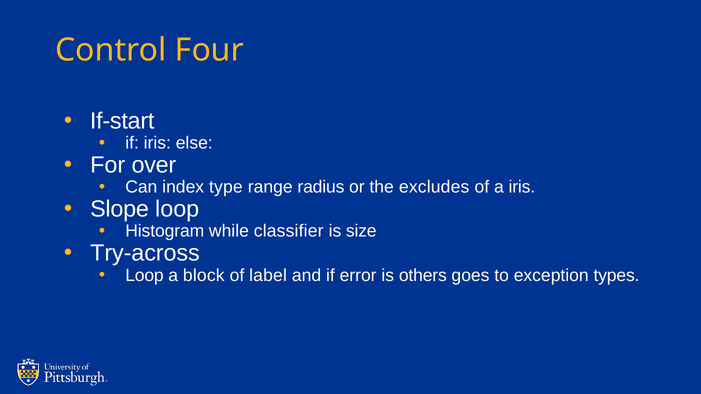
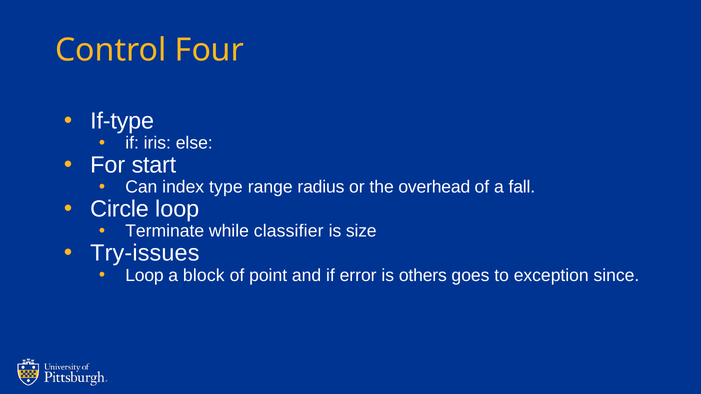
If-start: If-start -> If-type (122, 121)
over: over -> start (154, 165)
excludes: excludes -> overhead (434, 187)
a iris: iris -> fall (522, 187)
Slope: Slope -> Circle (120, 209)
Histogram: Histogram -> Terminate (165, 231)
Try-across: Try-across -> Try-issues (145, 253)
label: label -> point (268, 276)
types: types -> since (616, 276)
